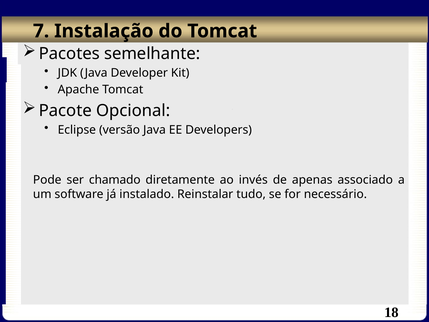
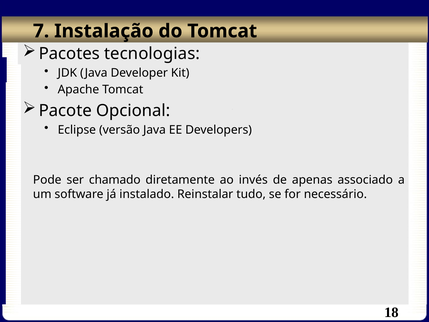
semelhante: semelhante -> tecnologias (152, 54)
